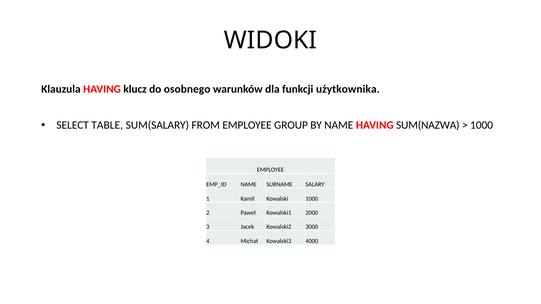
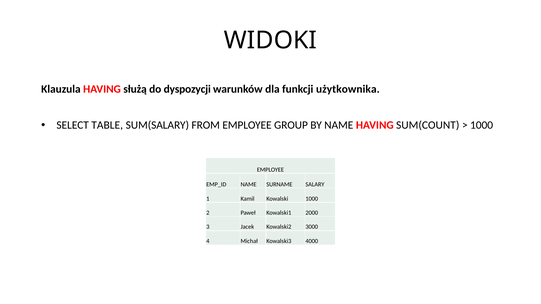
klucz: klucz -> służą (135, 89)
osobnego: osobnego -> dyspozycji (187, 89)
SUM(NAZWA: SUM(NAZWA -> SUM(COUNT (428, 125)
